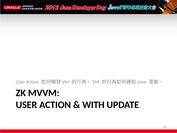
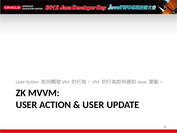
WITH: WITH -> USER (93, 105)
